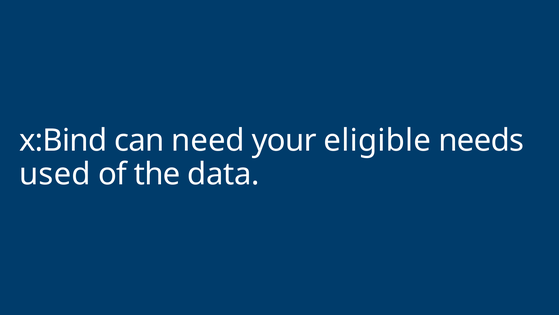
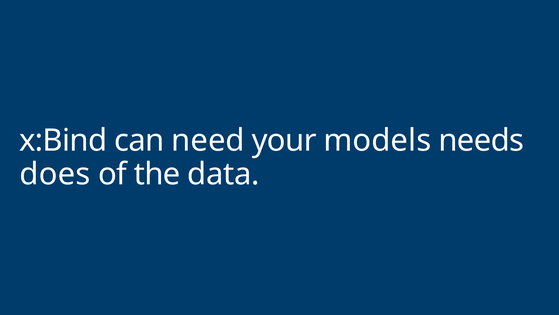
eligible: eligible -> models (377, 140)
used: used -> does (55, 174)
